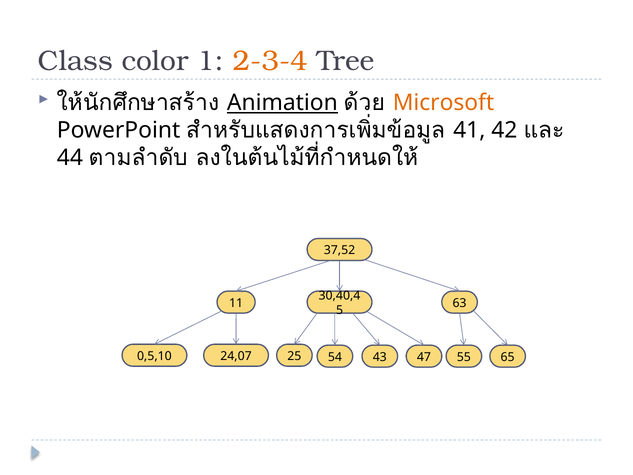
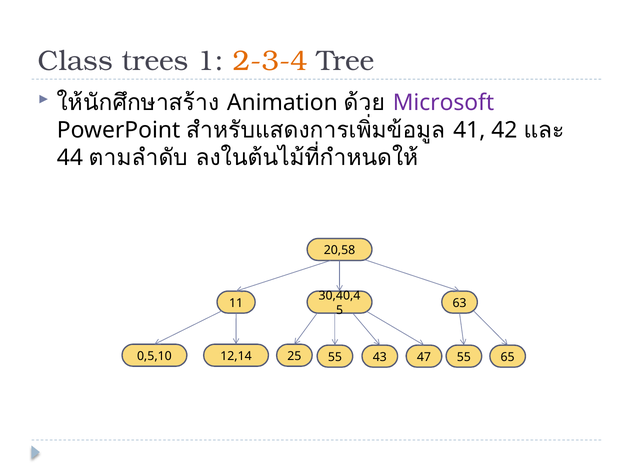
color: color -> trees (155, 61)
Animation underline: present -> none (282, 103)
Microsoft colour: orange -> purple (443, 103)
37,52: 37,52 -> 20,58 (339, 250)
24,07: 24,07 -> 12,14 (236, 356)
25 54: 54 -> 55 (335, 357)
